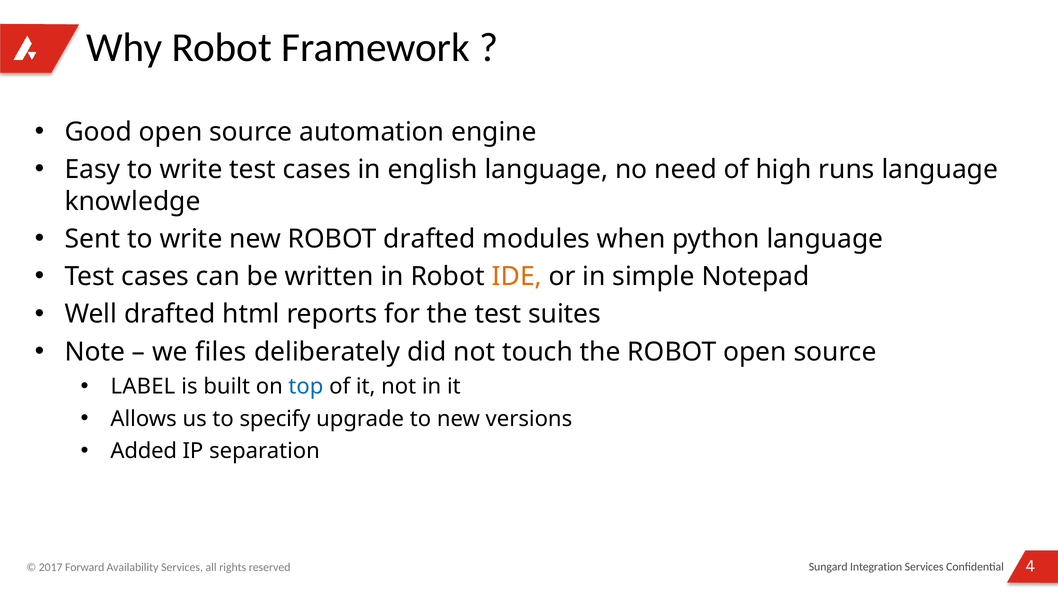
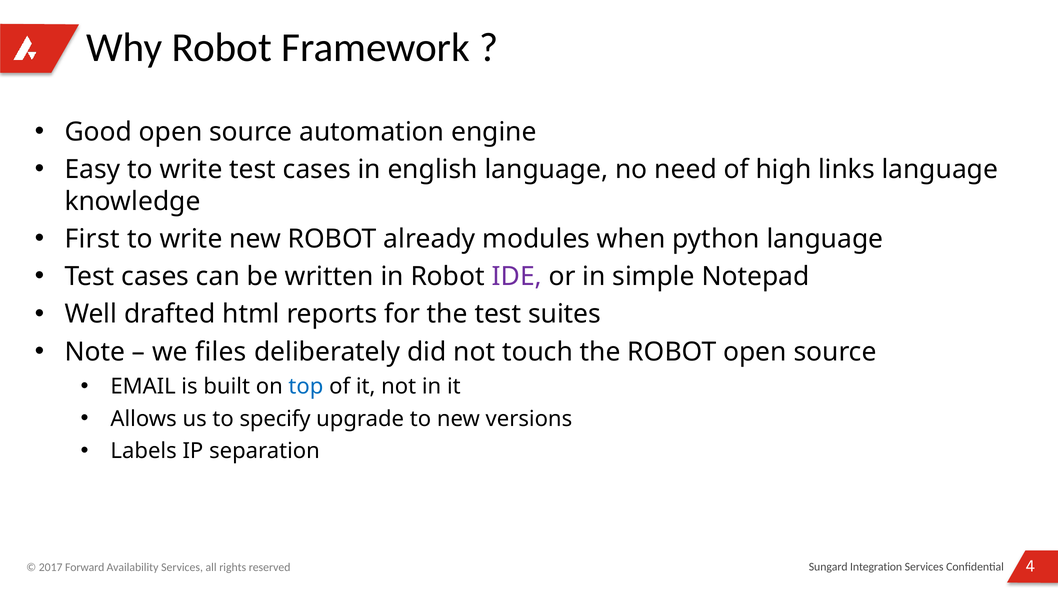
runs: runs -> links (846, 170)
Sent: Sent -> First (92, 239)
ROBOT drafted: drafted -> already (429, 239)
IDE colour: orange -> purple (517, 277)
LABEL: LABEL -> EMAIL (143, 387)
Added: Added -> Labels (144, 451)
